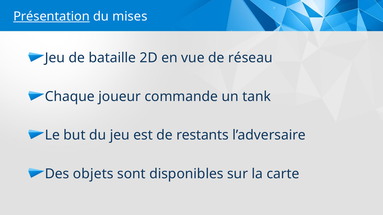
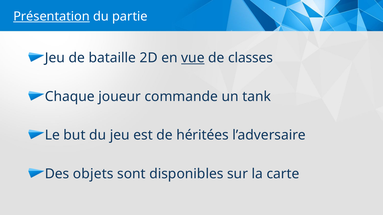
mises: mises -> partie (130, 16)
vue underline: none -> present (193, 58)
réseau: réseau -> classes (251, 58)
restants: restants -> héritées (202, 135)
